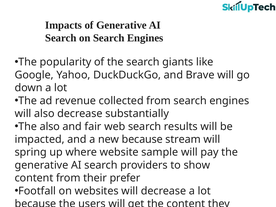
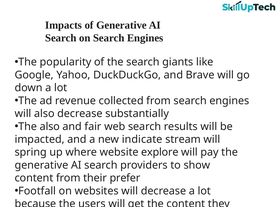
new because: because -> indicate (142, 139)
sample: sample -> explore (160, 152)
